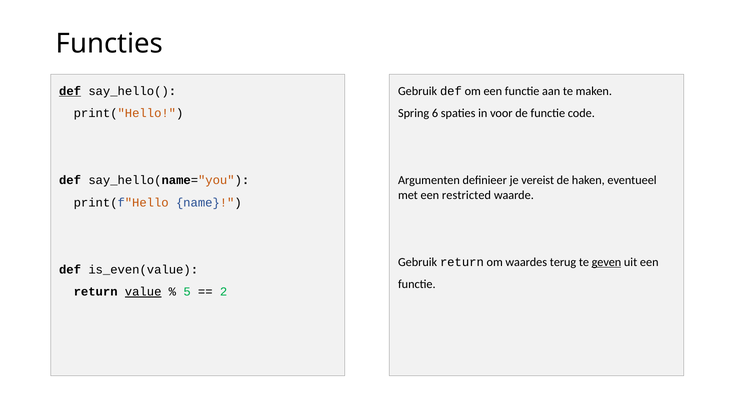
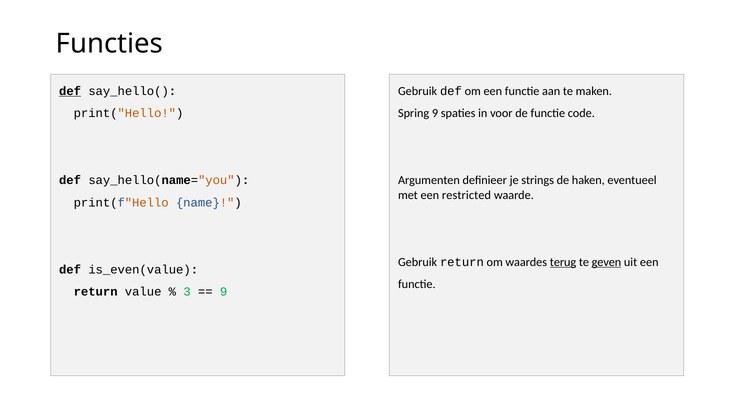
Spring 6: 6 -> 9 (435, 113)
vereist: vereist -> strings (538, 180)
terug underline: none -> present (563, 262)
value underline: present -> none (143, 292)
5: 5 -> 3 (187, 292)
2: 2 -> 9 (224, 292)
